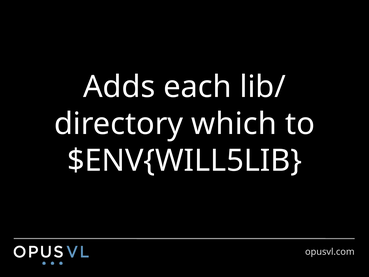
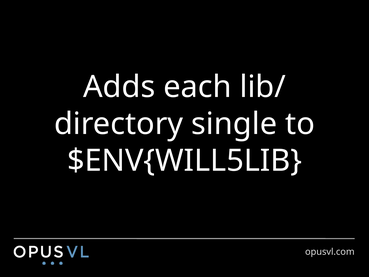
which: which -> single (234, 124)
